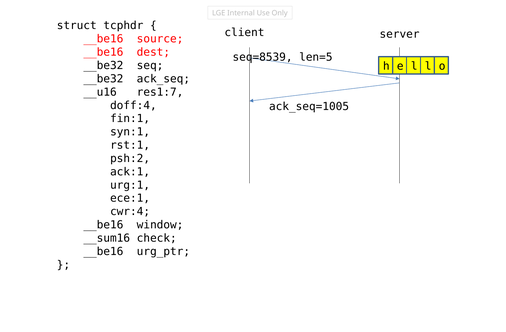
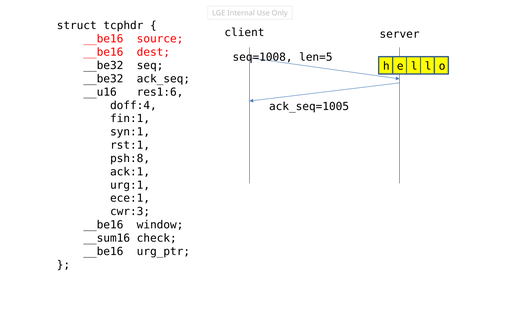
seq=8539: seq=8539 -> seq=1008 (263, 57)
res1:7: res1:7 -> res1:6 (160, 92)
psh:2: psh:2 -> psh:8 (130, 159)
cwr:4: cwr:4 -> cwr:3 (130, 212)
